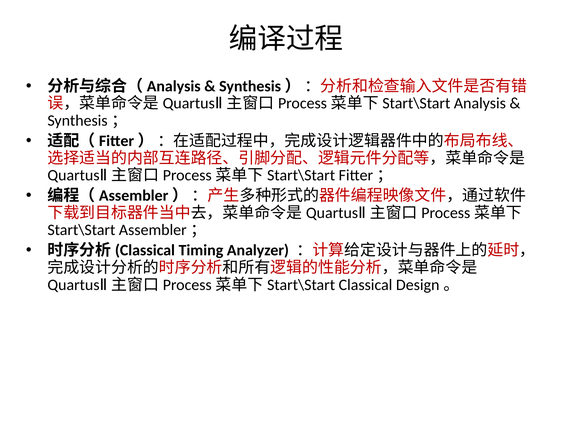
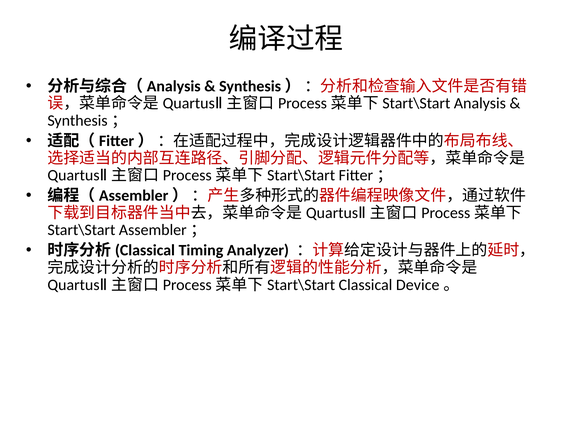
Design: Design -> Device (418, 285)
